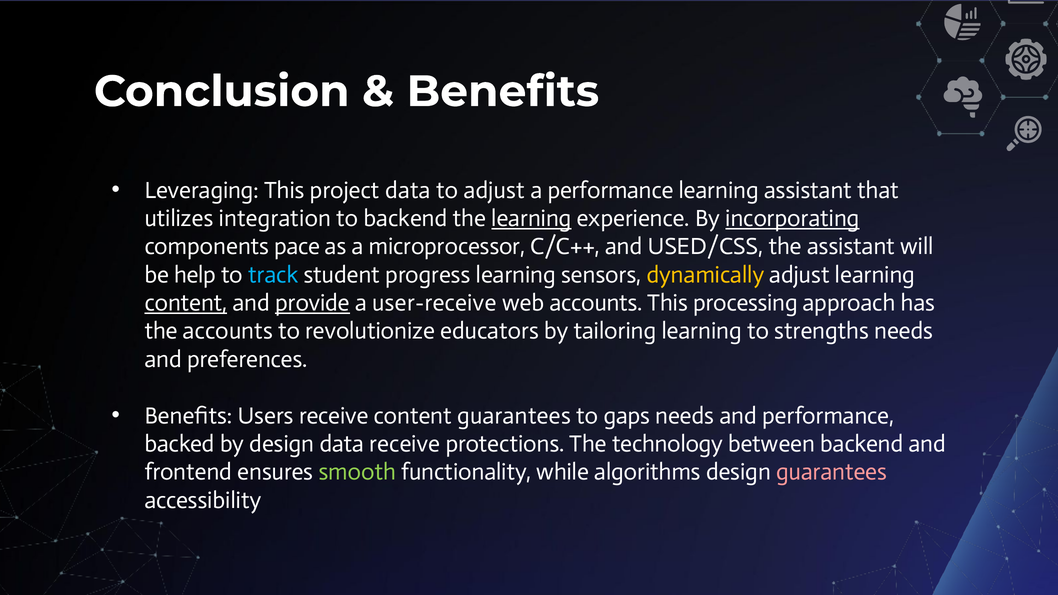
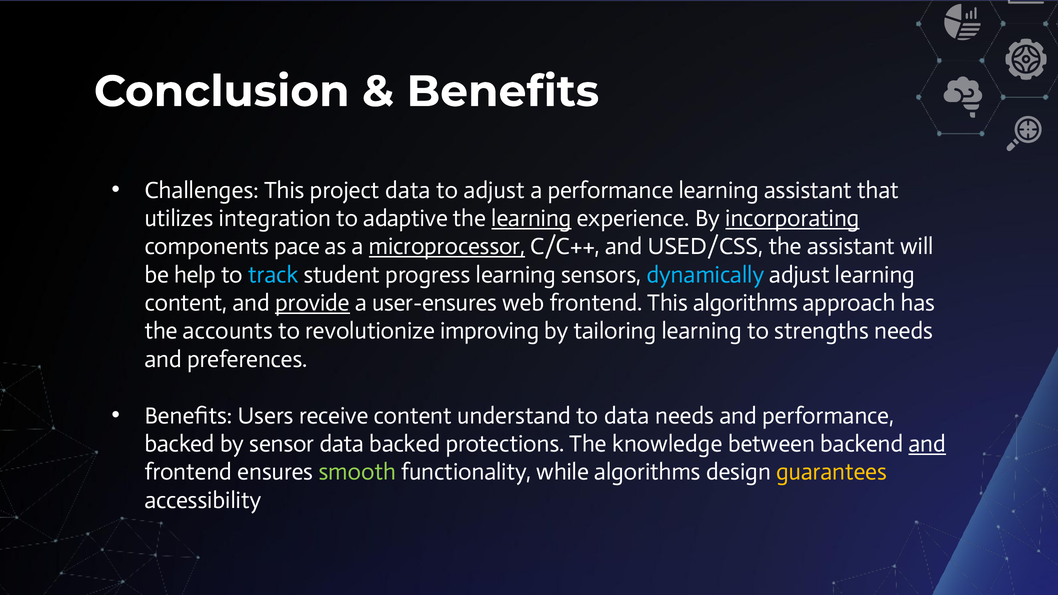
Leveraging: Leveraging -> Challenges (202, 190)
to backend: backend -> adaptive (406, 219)
microprocessor underline: none -> present (447, 247)
dynamically colour: yellow -> light blue (705, 275)
content underline: present -> none (186, 303)
user-receive: user-receive -> user-ensures (435, 303)
web accounts: accounts -> frontend (596, 303)
This processing: processing -> algorithms (745, 303)
educators: educators -> improving (490, 331)
content guarantees: guarantees -> understand (514, 416)
to gaps: gaps -> data (627, 416)
by design: design -> sensor (282, 444)
data receive: receive -> backed (405, 444)
technology: technology -> knowledge (667, 444)
and underline: none -> present (927, 444)
guarantees colour: pink -> yellow (832, 472)
